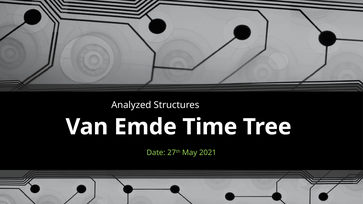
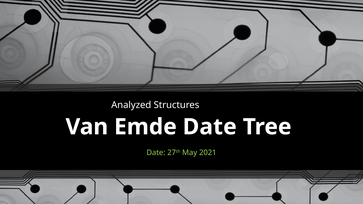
Emde Time: Time -> Date (210, 127)
